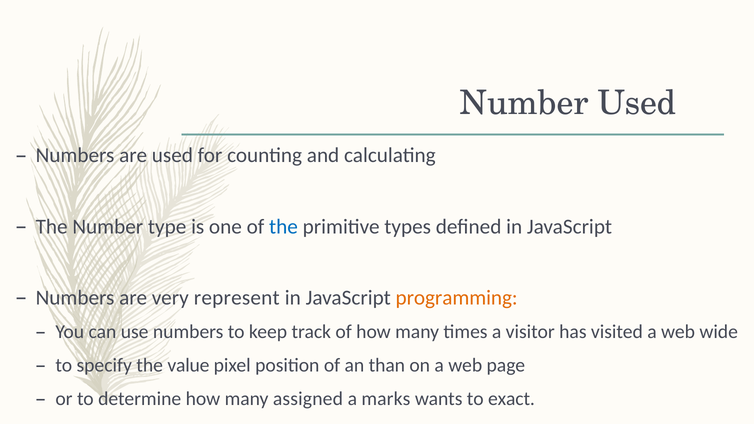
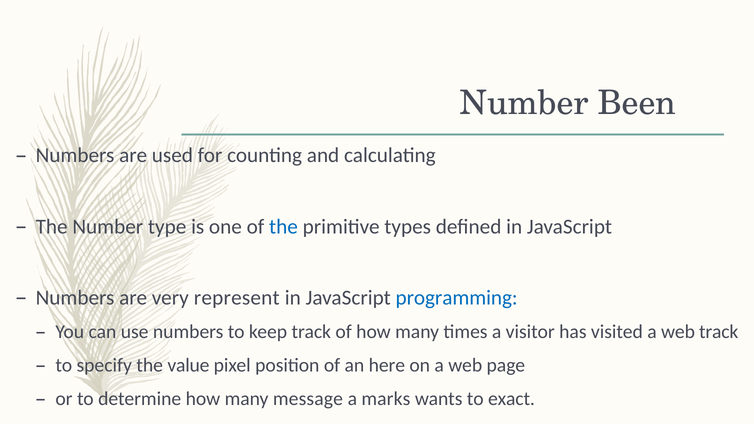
Number Used: Used -> Been (637, 103)
programming colour: orange -> blue (457, 298)
web wide: wide -> track (719, 332)
than: than -> here (387, 365)
assigned: assigned -> message (308, 399)
